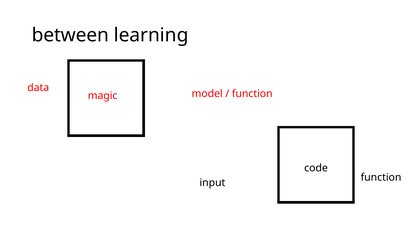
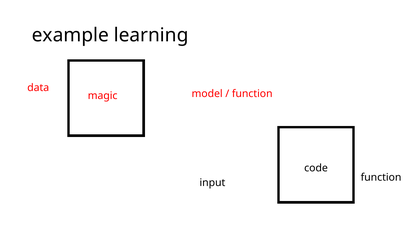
between: between -> example (70, 35)
